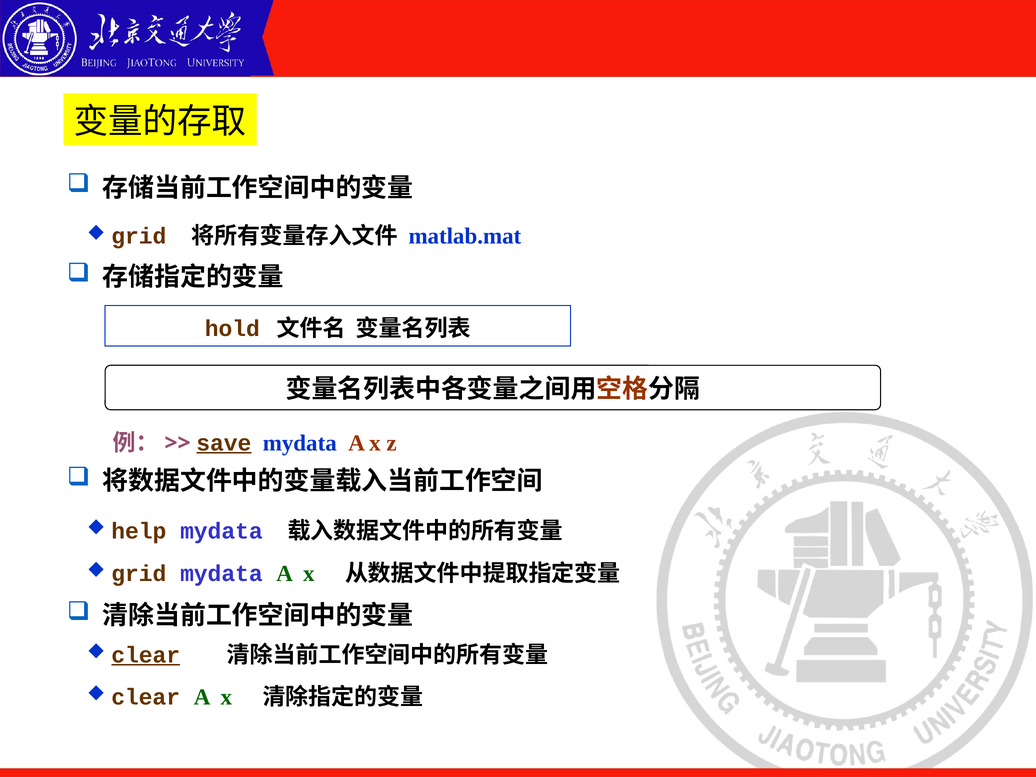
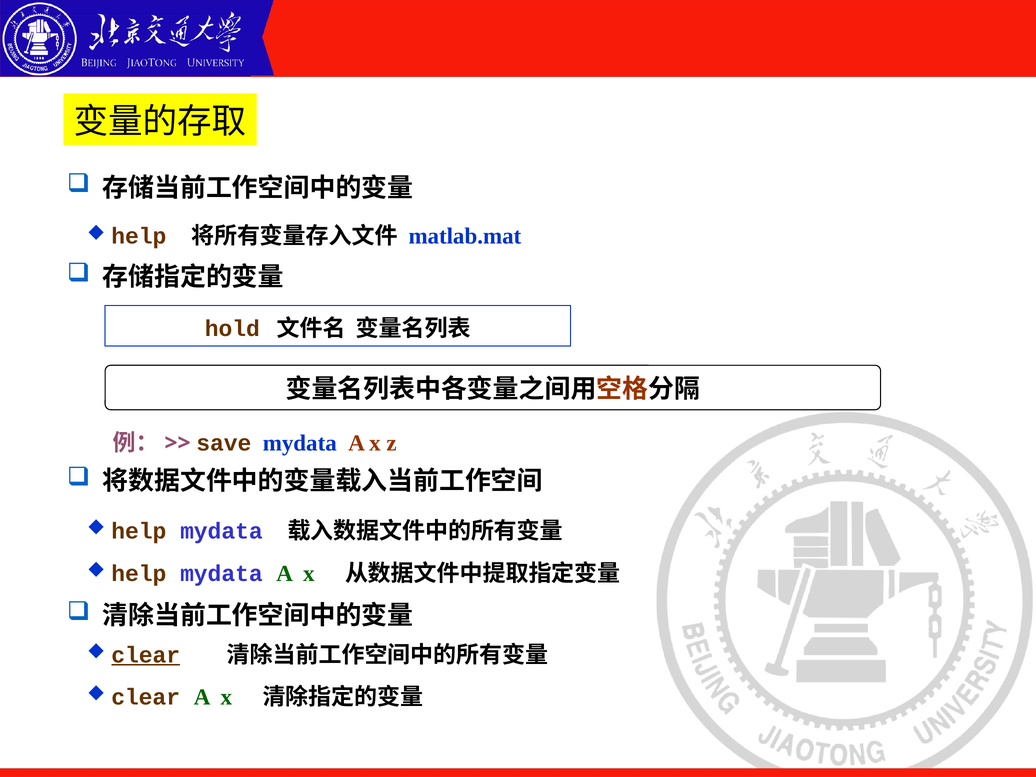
grid: grid -> help (139, 236)
save underline: present -> none (224, 443)
grid: grid -> help (139, 574)
